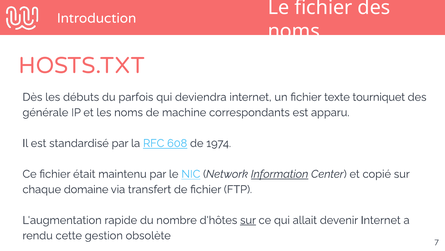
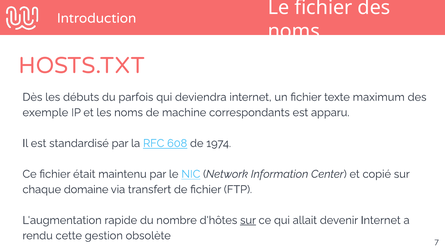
tourniquet: tourniquet -> maximum (379, 97)
générale: générale -> exemple (45, 112)
Information underline: present -> none (280, 174)
